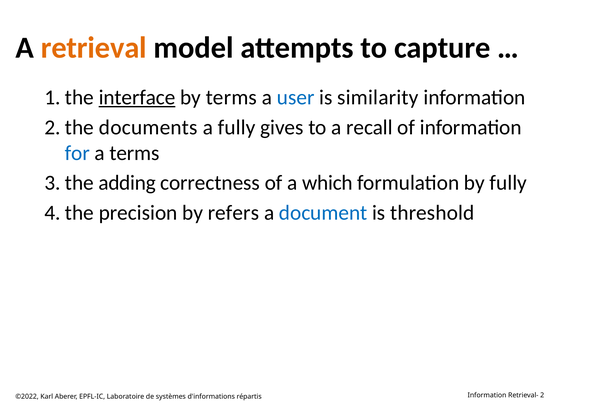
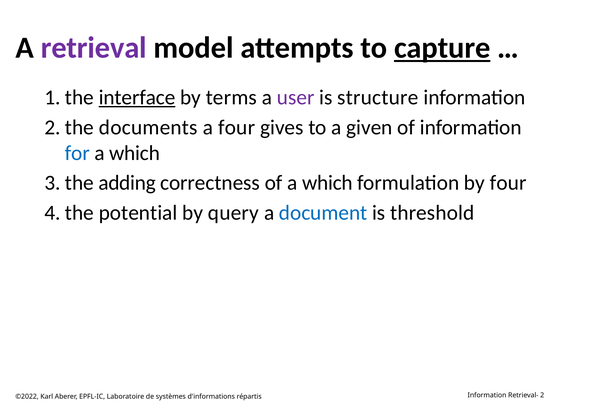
retrieval colour: orange -> purple (94, 48)
capture underline: none -> present (442, 48)
user colour: blue -> purple (296, 97)
similarity: similarity -> structure (378, 97)
a fully: fully -> four (237, 127)
recall: recall -> given (369, 127)
terms: terms -> which (135, 153)
by fully: fully -> four (508, 183)
precision: precision -> potential (138, 212)
refers: refers -> query (233, 212)
